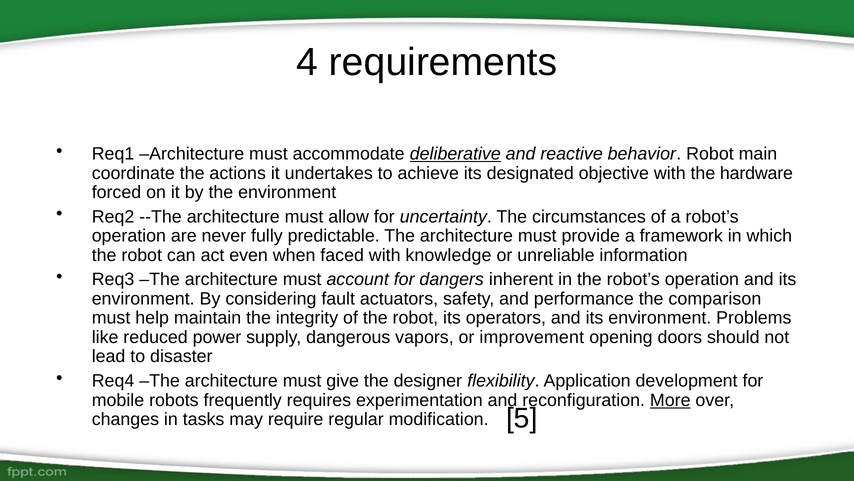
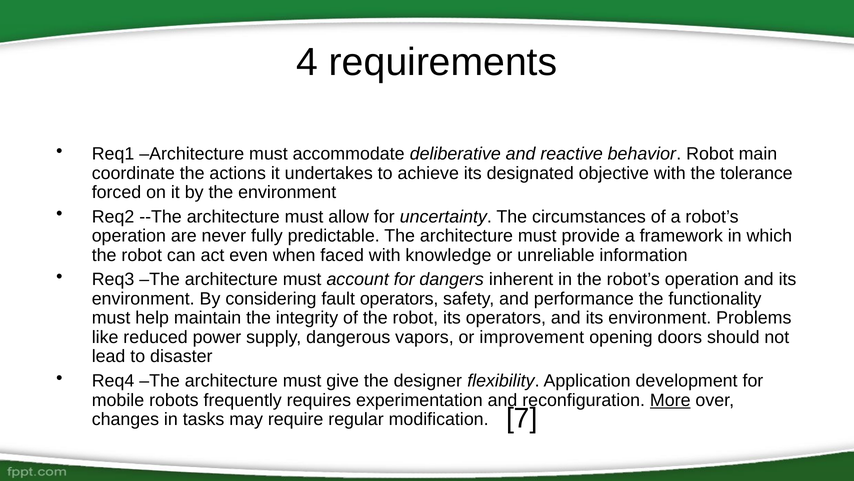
deliberative underline: present -> none (455, 154)
hardware: hardware -> tolerance (756, 173)
fault actuators: actuators -> operators (399, 298)
comparison: comparison -> functionality (715, 298)
5: 5 -> 7 (522, 418)
